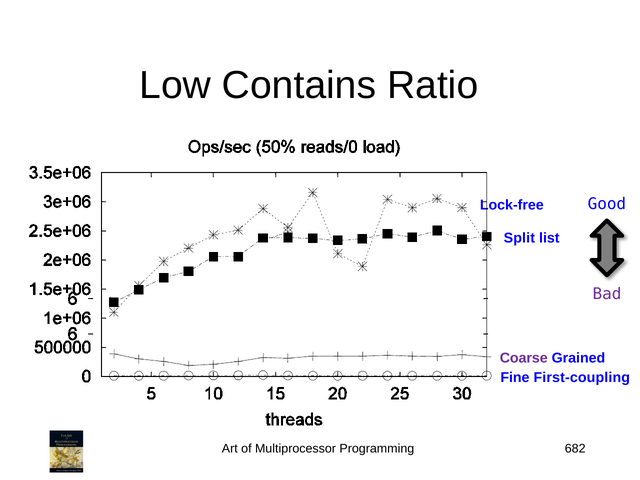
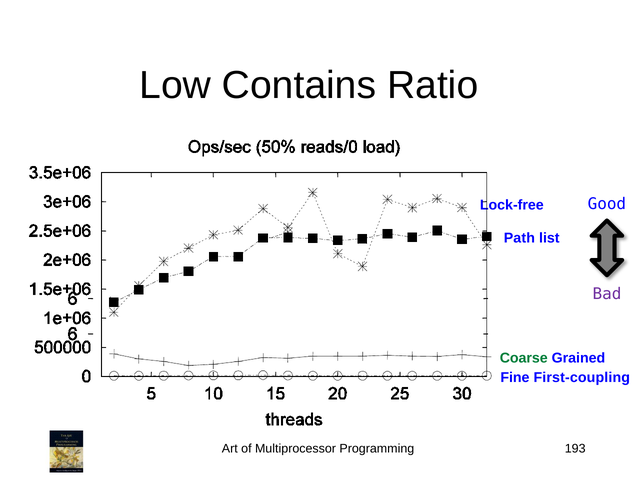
Split: Split -> Path (519, 238)
Coarse colour: purple -> green (524, 358)
682: 682 -> 193 (575, 449)
